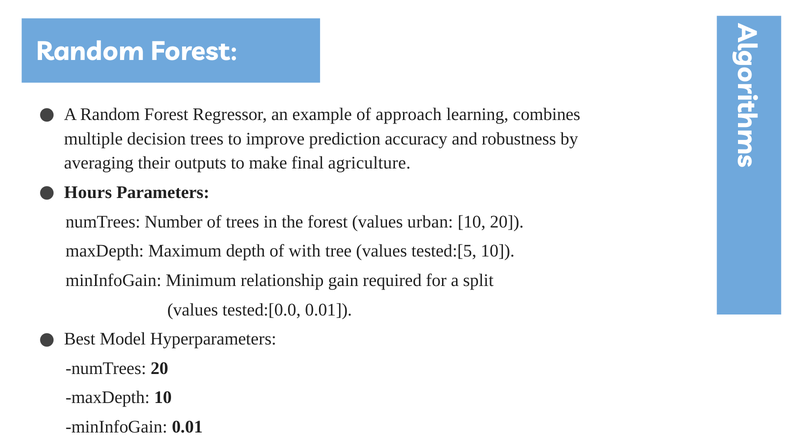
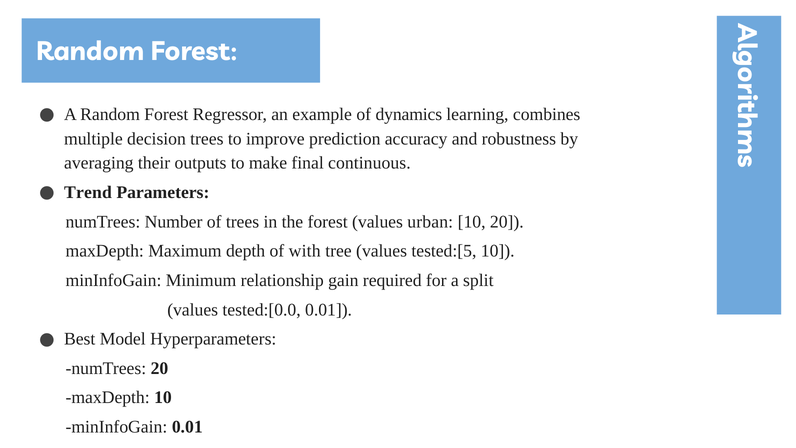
approach: approach -> dynamics (409, 114)
agriculture: agriculture -> continuous (369, 163)
Hours: Hours -> Trend (88, 192)
